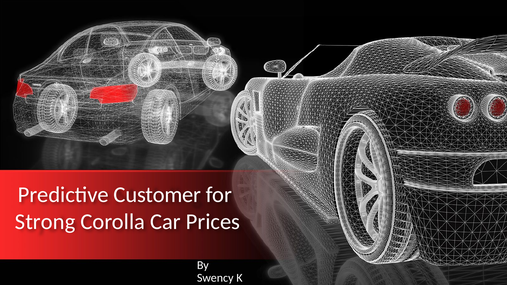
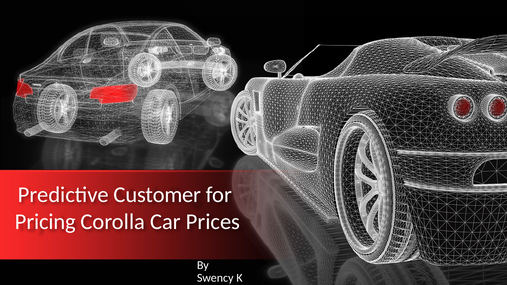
Strong: Strong -> Pricing (45, 222)
